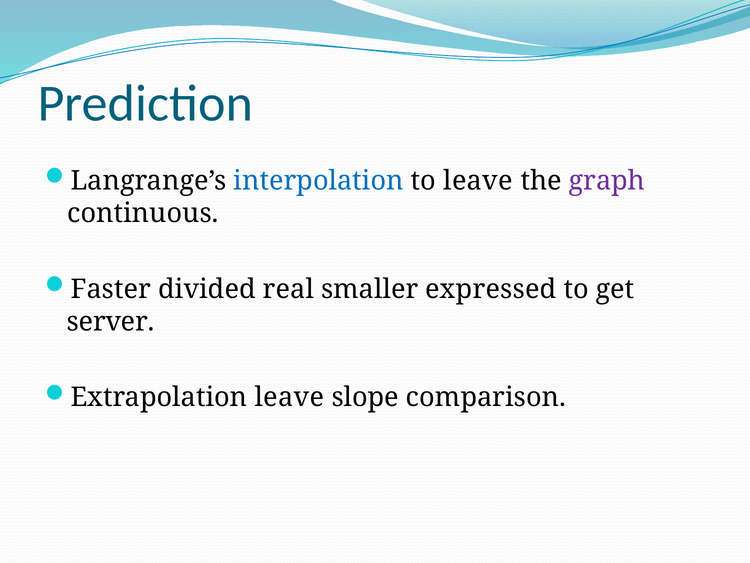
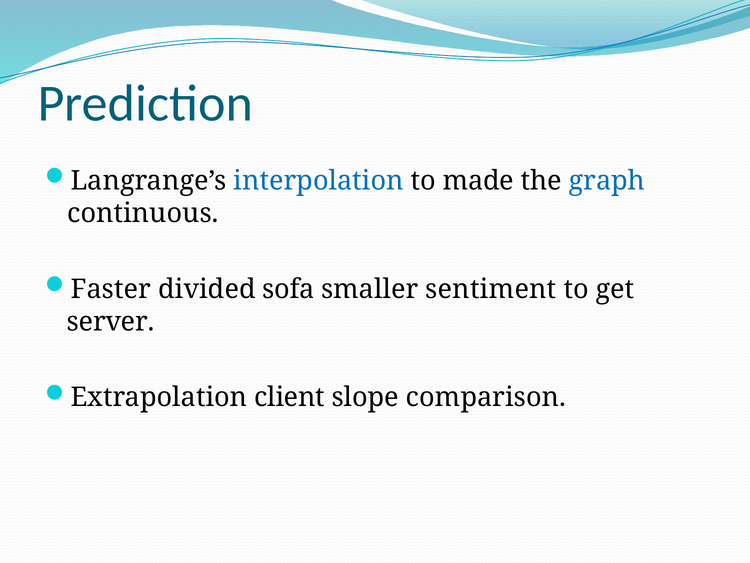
to leave: leave -> made (478, 181)
graph colour: purple -> blue (607, 181)
real: real -> sofa (289, 289)
expressed: expressed -> sentiment (491, 289)
Extrapolation leave: leave -> client (290, 397)
